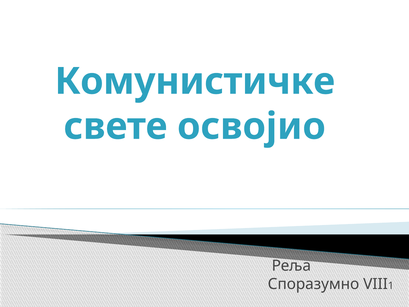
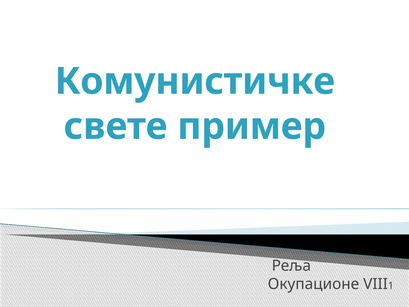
освојио: освојио -> пример (252, 126)
Споразумно: Споразумно -> Окупационе (313, 284)
